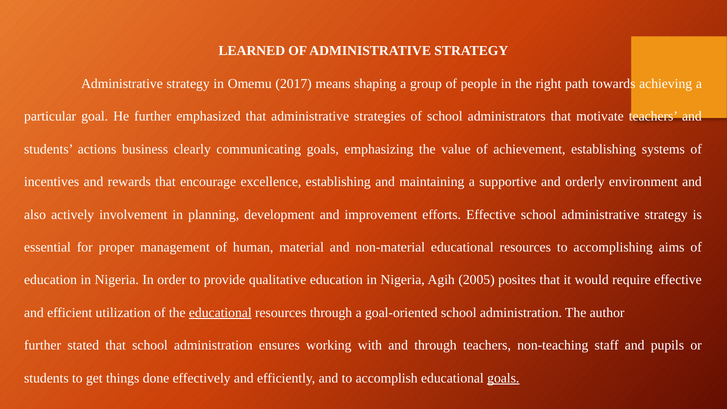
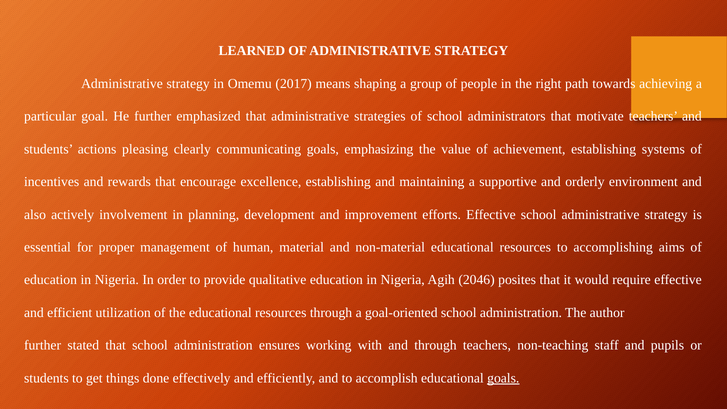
business: business -> pleasing (145, 149)
2005: 2005 -> 2046 (477, 280)
educational underline: present -> none (220, 313)
